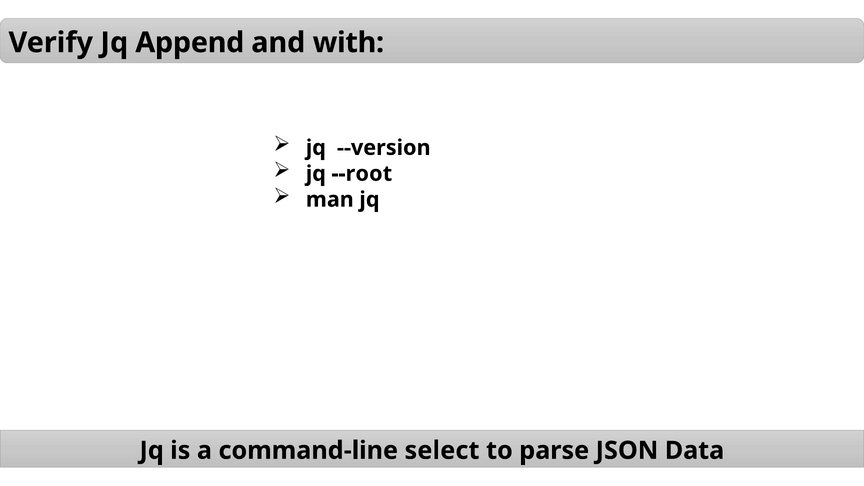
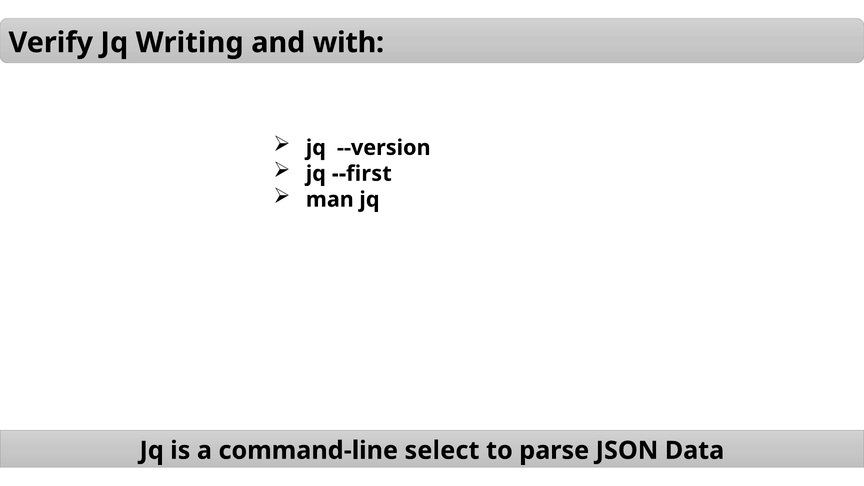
Append: Append -> Writing (190, 43)
--root: --root -> --first (362, 174)
